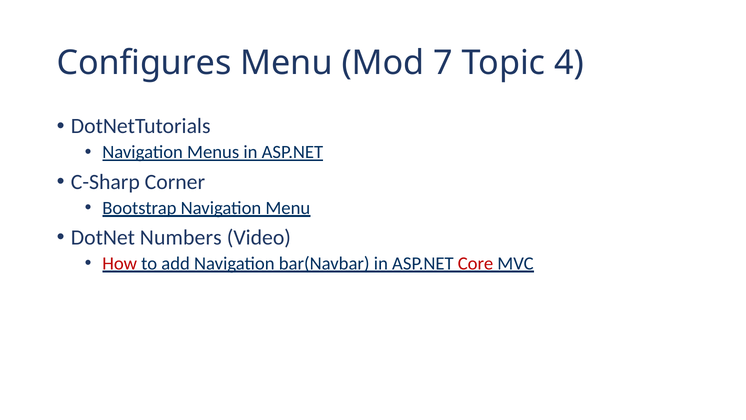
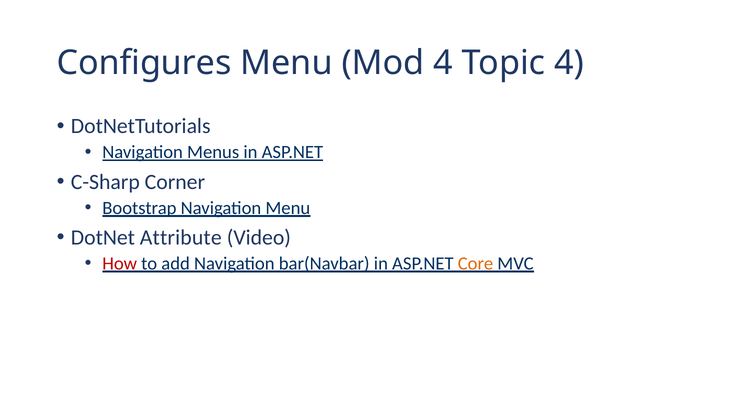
Mod 7: 7 -> 4 (443, 63)
Numbers: Numbers -> Attribute (181, 237)
Core colour: red -> orange (476, 263)
